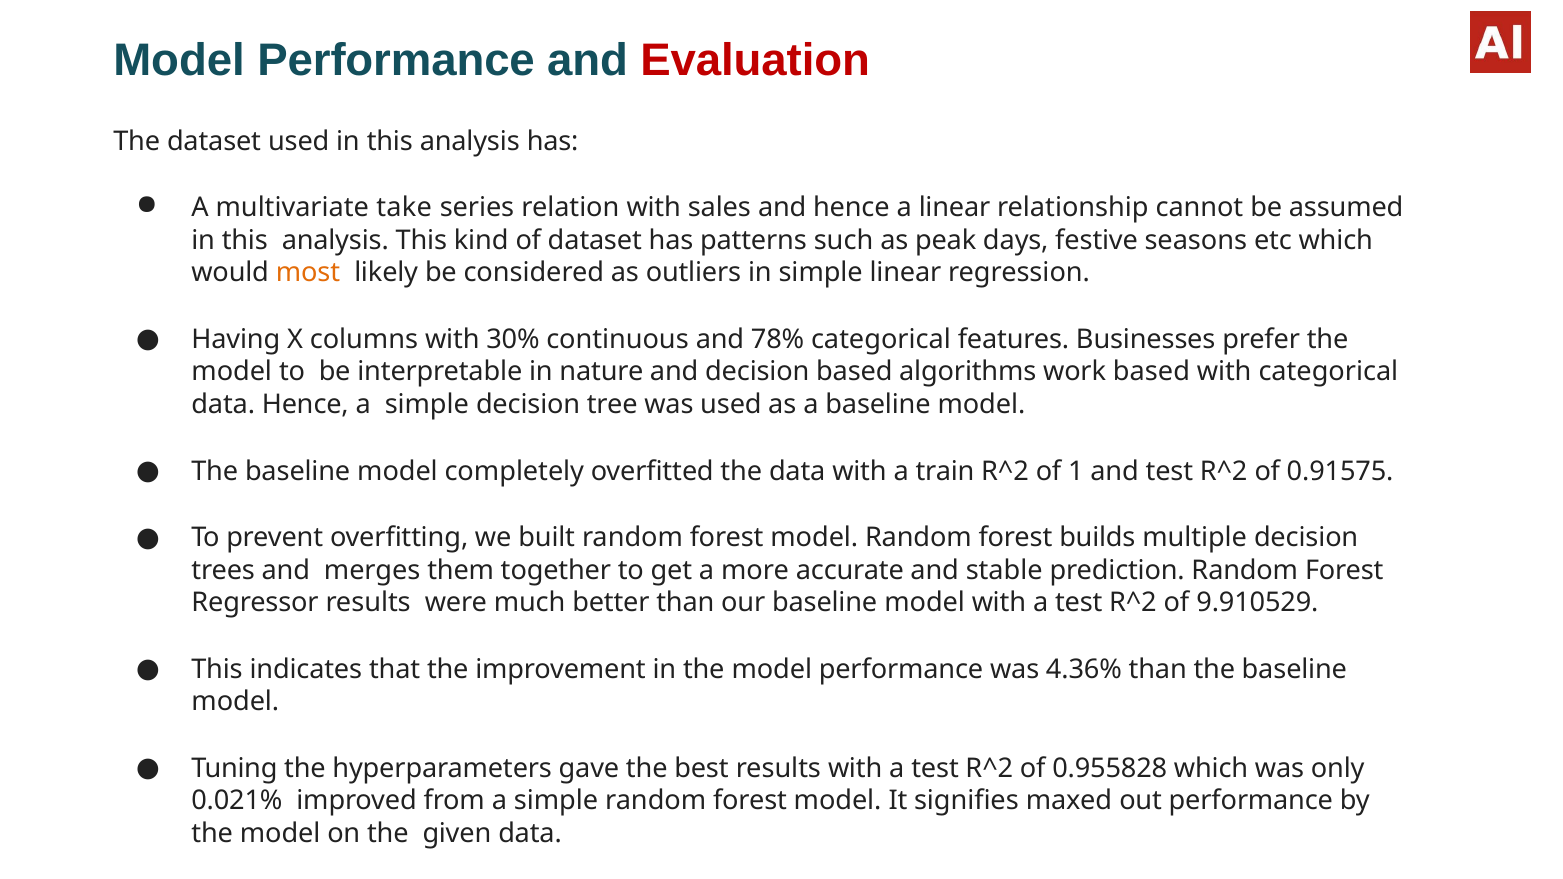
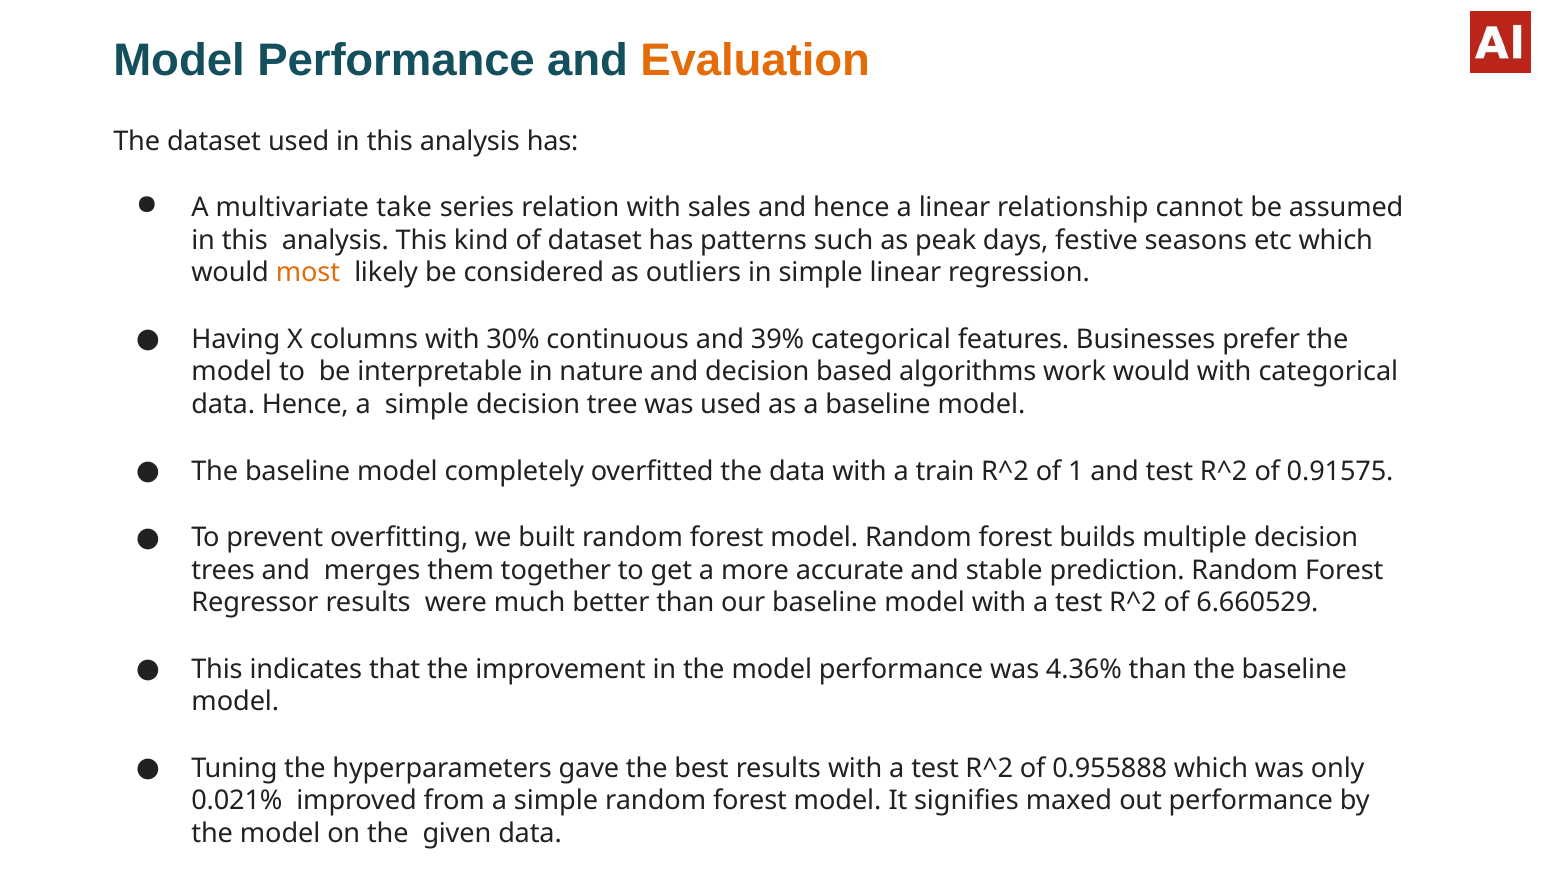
Evaluation colour: red -> orange (755, 60)
78%: 78% -> 39% (778, 340)
work based: based -> would (1152, 372)
9.910529: 9.910529 -> 6.660529 (1257, 603)
0.955828: 0.955828 -> 0.955888 (1110, 769)
